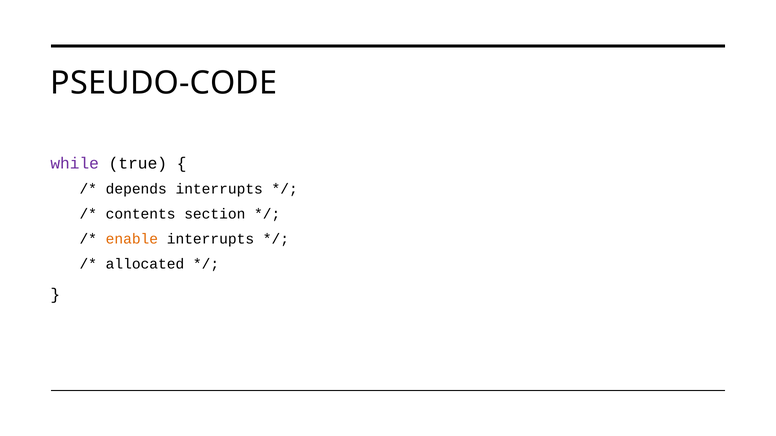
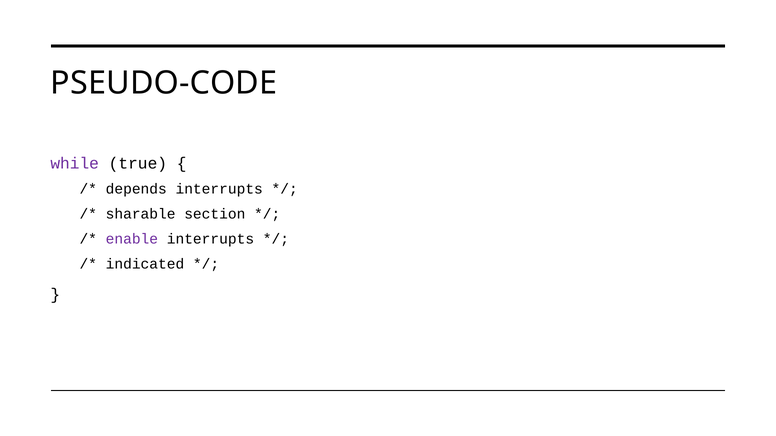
contents: contents -> sharable (141, 214)
enable colour: orange -> purple (132, 239)
allocated: allocated -> indicated (145, 264)
